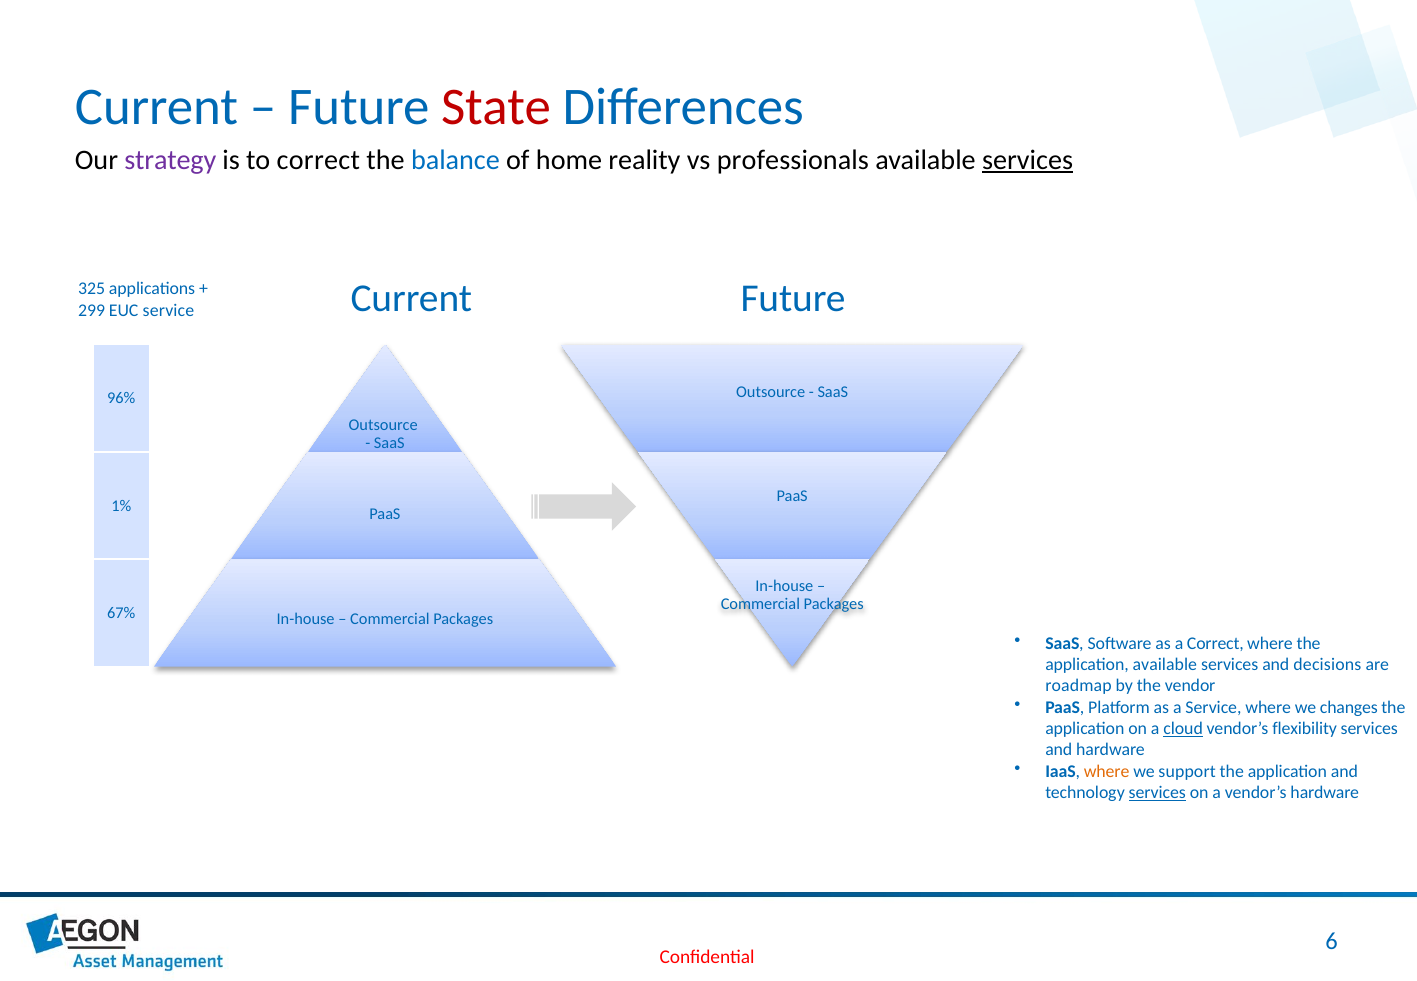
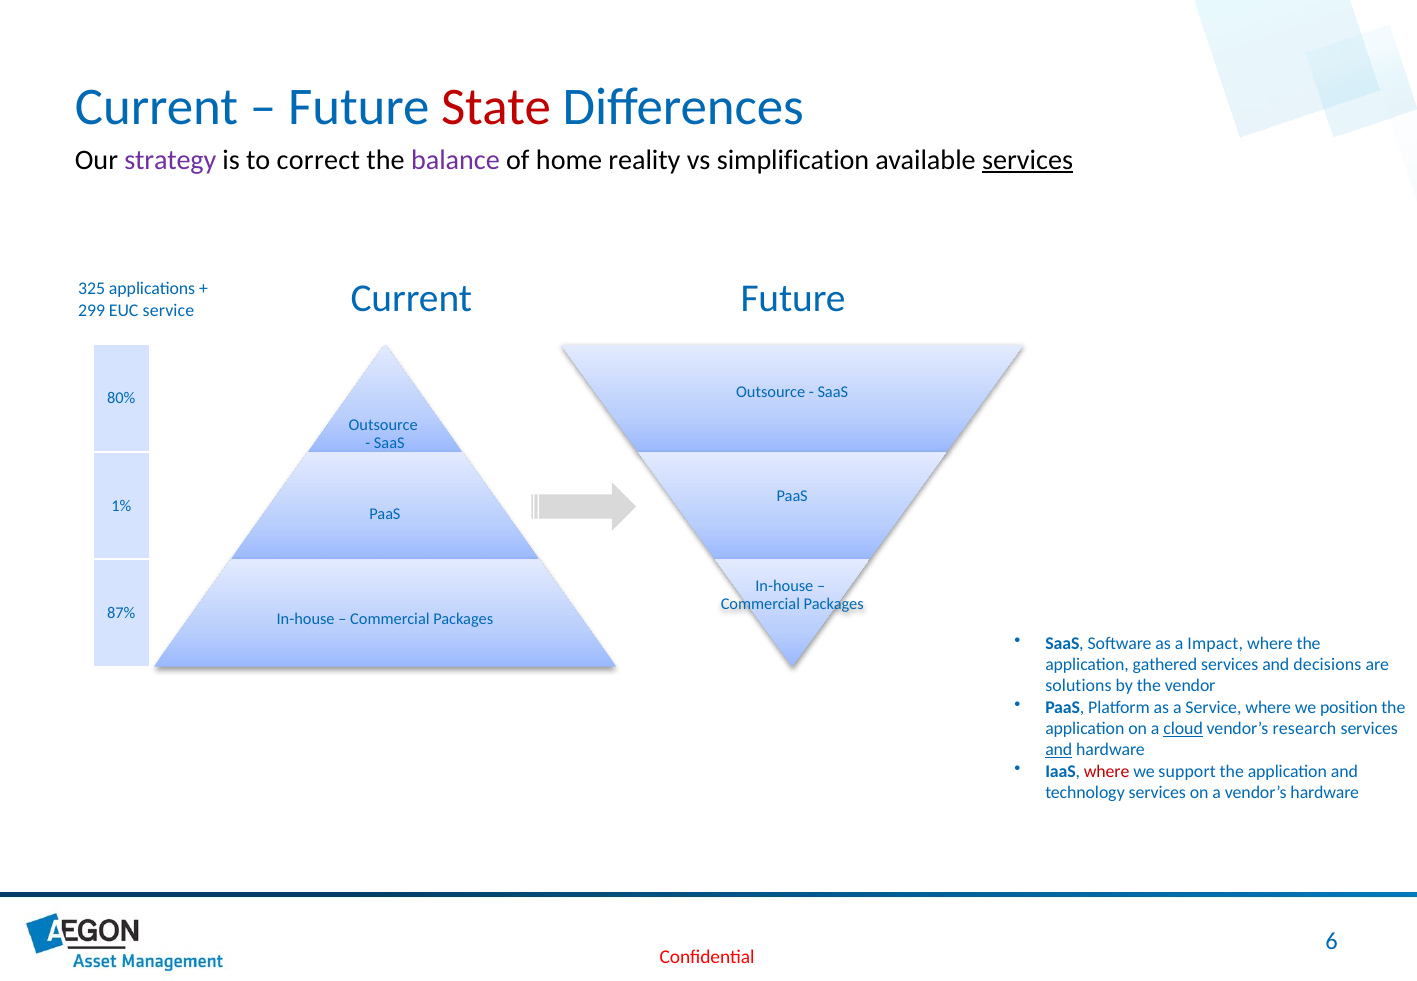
balance colour: blue -> purple (455, 160)
professionals: professionals -> simplification (793, 160)
96%: 96% -> 80% (121, 398)
67%: 67% -> 87% (121, 613)
a Correct: Correct -> Impact (1215, 644)
application available: available -> gathered (1165, 665)
roadmap: roadmap -> solutions (1078, 686)
changes: changes -> position (1349, 707)
flexibility: flexibility -> research (1304, 729)
and underline: none -> present (1059, 750)
where colour: orange -> red (1107, 771)
services underline: present -> none (1157, 792)
